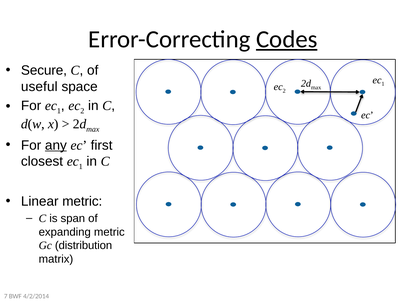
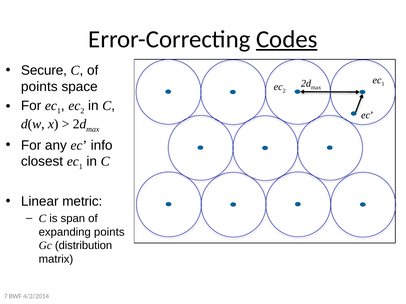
useful: useful -> points (39, 87)
any underline: present -> none (56, 145)
first: first -> info (102, 145)
expanding metric: metric -> points (109, 232)
